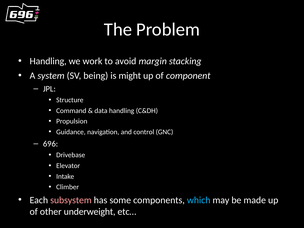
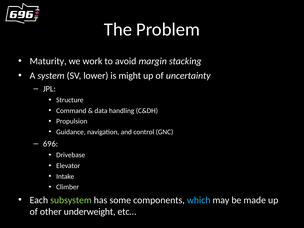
Handling: Handling -> Maturity (48, 61)
being: being -> lower (96, 76)
component: component -> uncertainty (188, 76)
subsystem colour: pink -> light green (71, 200)
